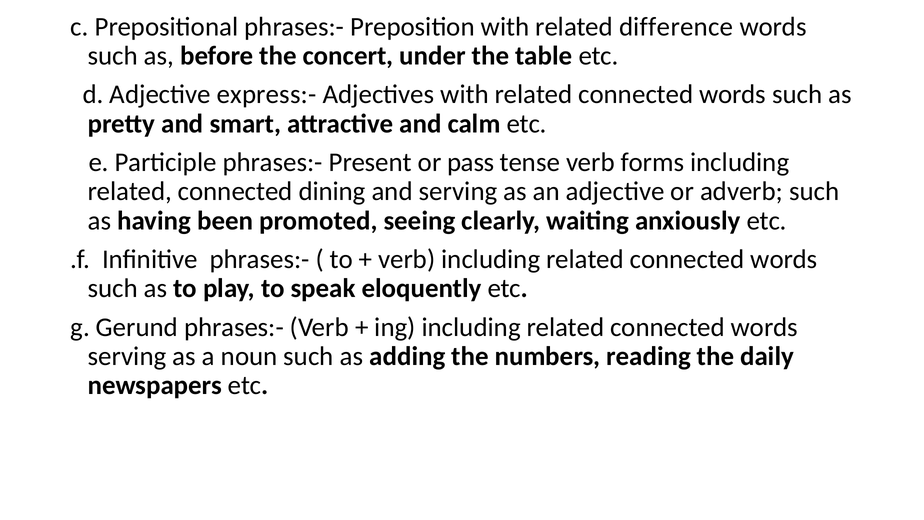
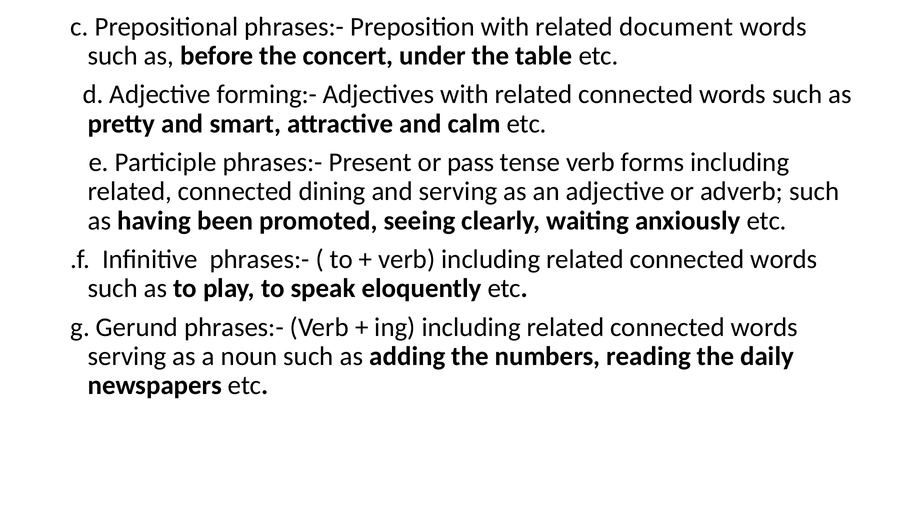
difference: difference -> document (676, 27)
express:-: express:- -> forming:- (267, 94)
